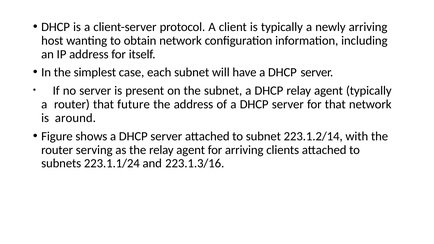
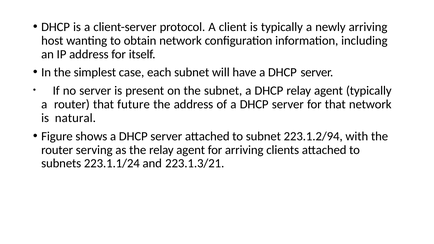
around: around -> natural (75, 118)
223.1.2/14: 223.1.2/14 -> 223.1.2/94 (313, 136)
223.1.3/16: 223.1.3/16 -> 223.1.3/21 (195, 164)
